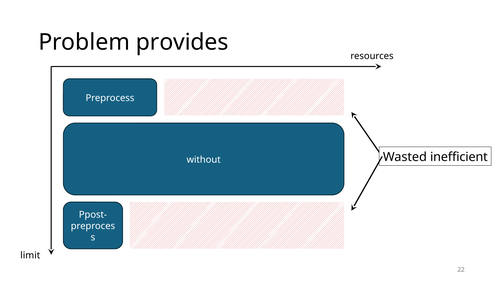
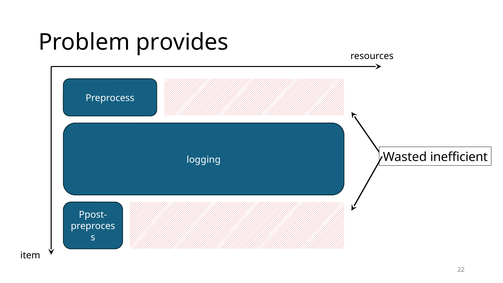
without: without -> logging (204, 160)
limit: limit -> item (30, 255)
